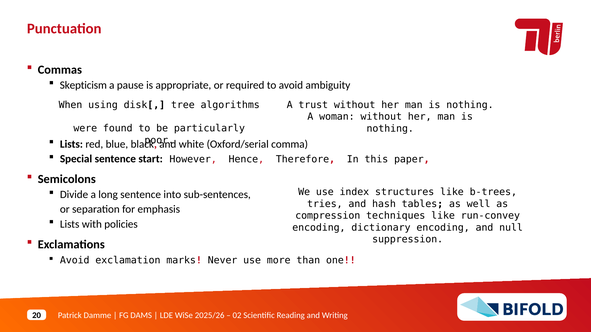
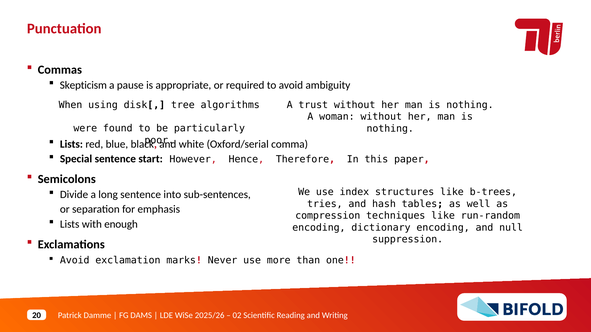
run-convey: run-convey -> run-random (490, 216)
policies: policies -> enough (121, 224)
